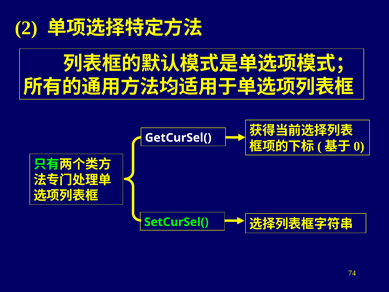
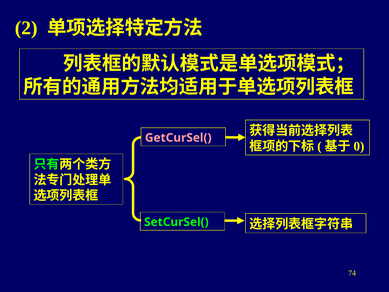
GetCurSel( colour: white -> pink (178, 138)
